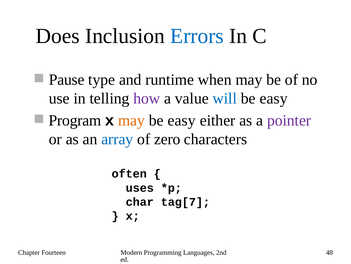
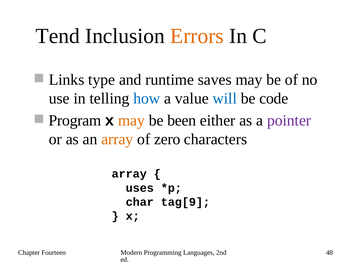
Does: Does -> Tend (58, 36)
Errors colour: blue -> orange (197, 36)
Pause: Pause -> Links (67, 79)
when: when -> saves (215, 79)
how colour: purple -> blue (147, 98)
easy: easy -> code (274, 98)
easy: easy -> been (182, 120)
array colour: blue -> orange (117, 139)
often: often -> array (129, 173)
tag[7: tag[7 -> tag[9 (185, 201)
